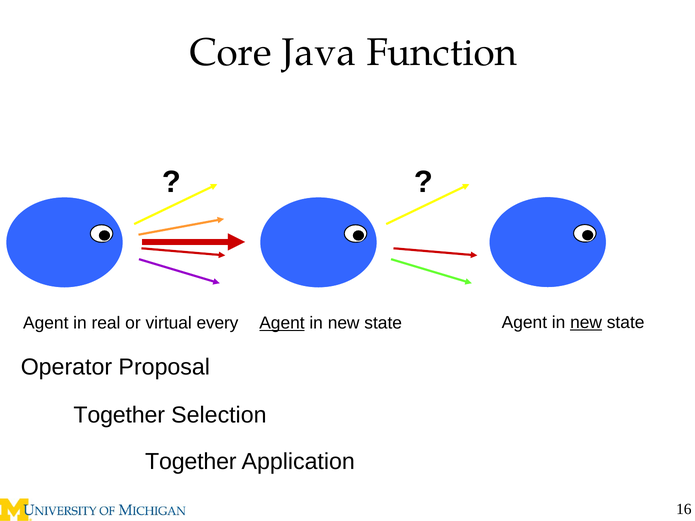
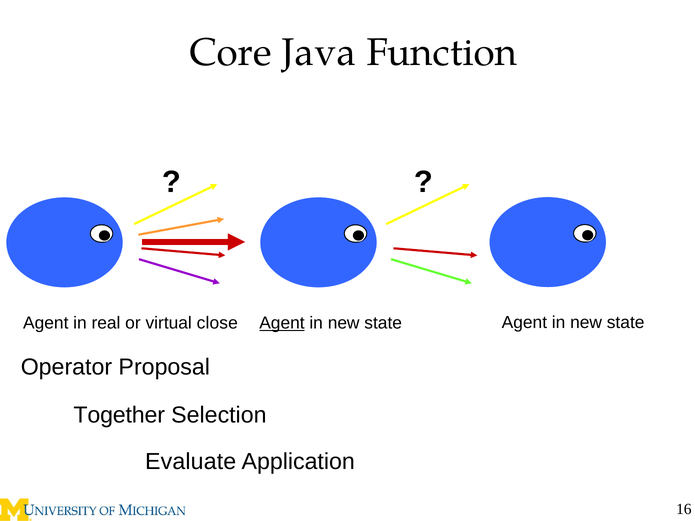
new underline: present -> none (586, 323)
every: every -> close (217, 323)
Together: Together -> Evaluate (191, 462)
